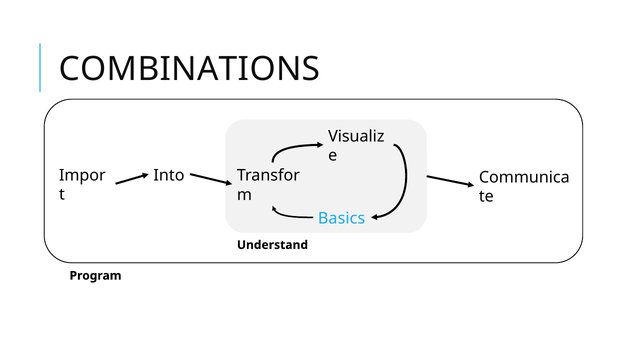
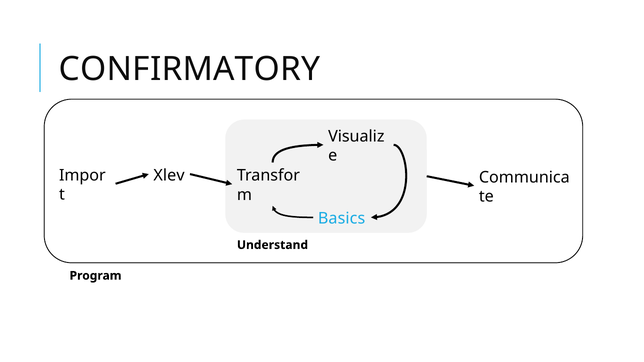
COMBINATIONS: COMBINATIONS -> CONFIRMATORY (190, 69)
Into: Into -> Xlev (169, 175)
